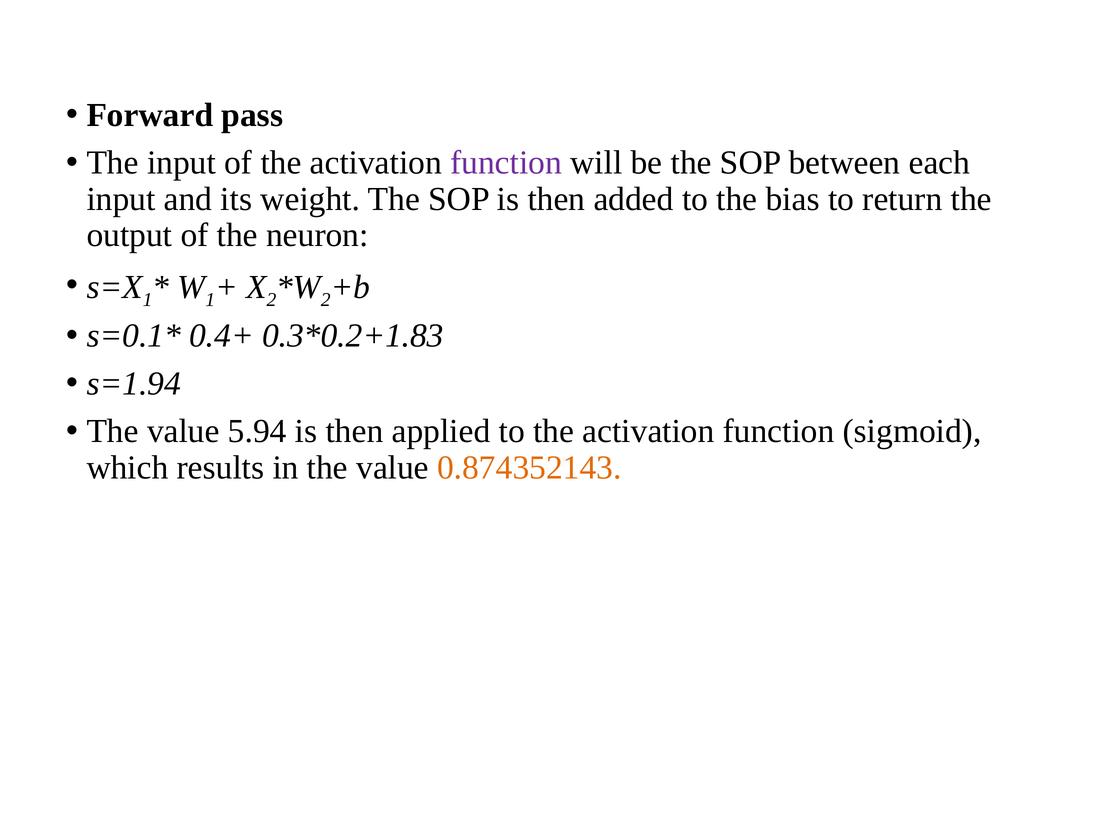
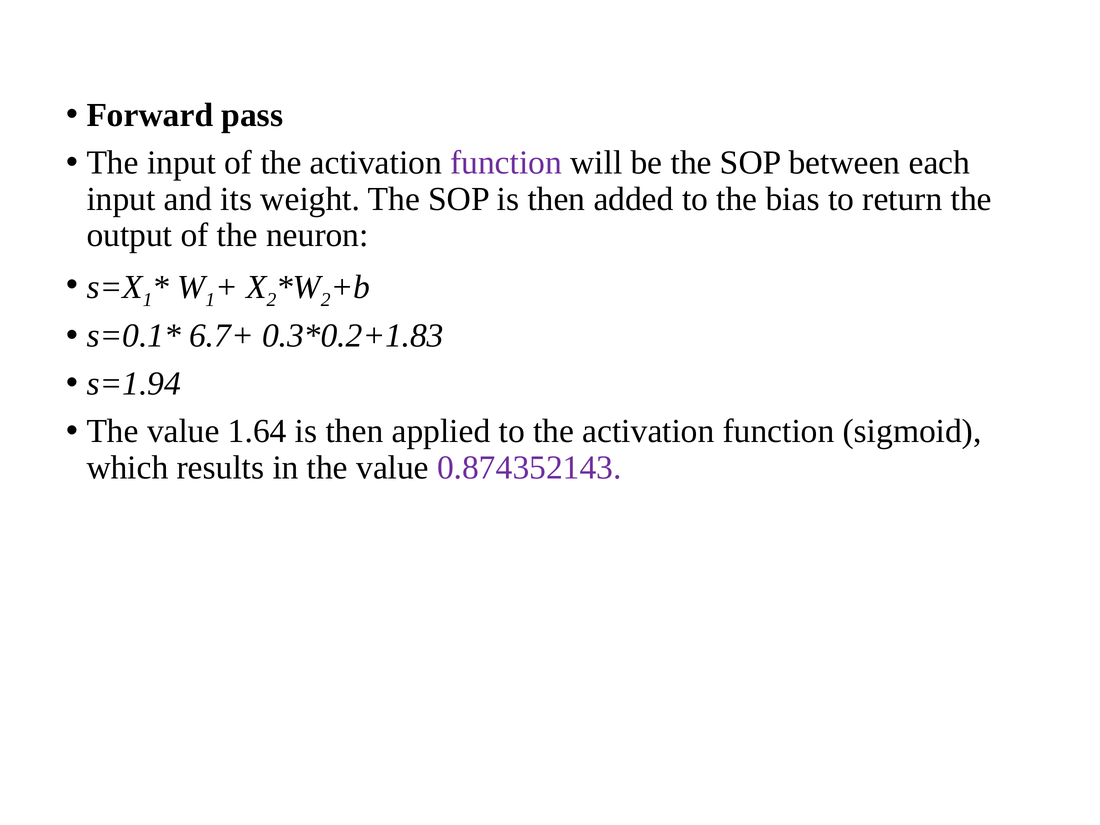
0.4+: 0.4+ -> 6.7+ (221, 336)
5.94: 5.94 -> 1.64 (257, 431)
0.874352143 colour: orange -> purple (529, 467)
